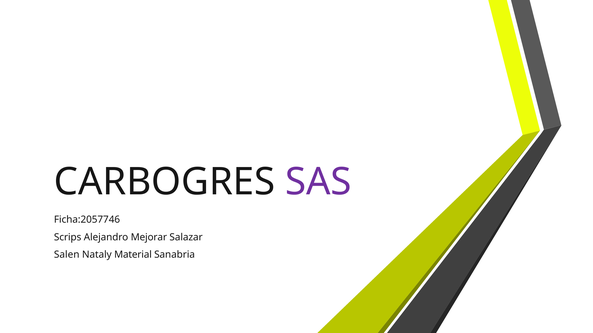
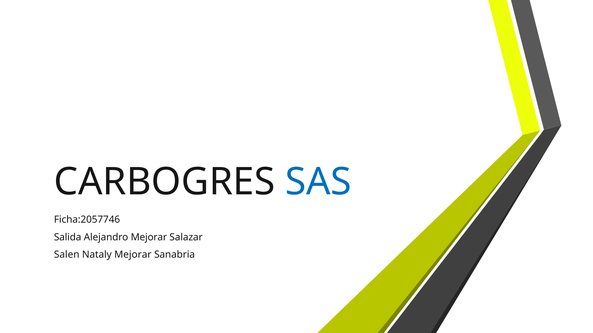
SAS colour: purple -> blue (318, 182)
Scrips: Scrips -> Salida (68, 238)
Nataly Material: Material -> Mejorar (133, 255)
